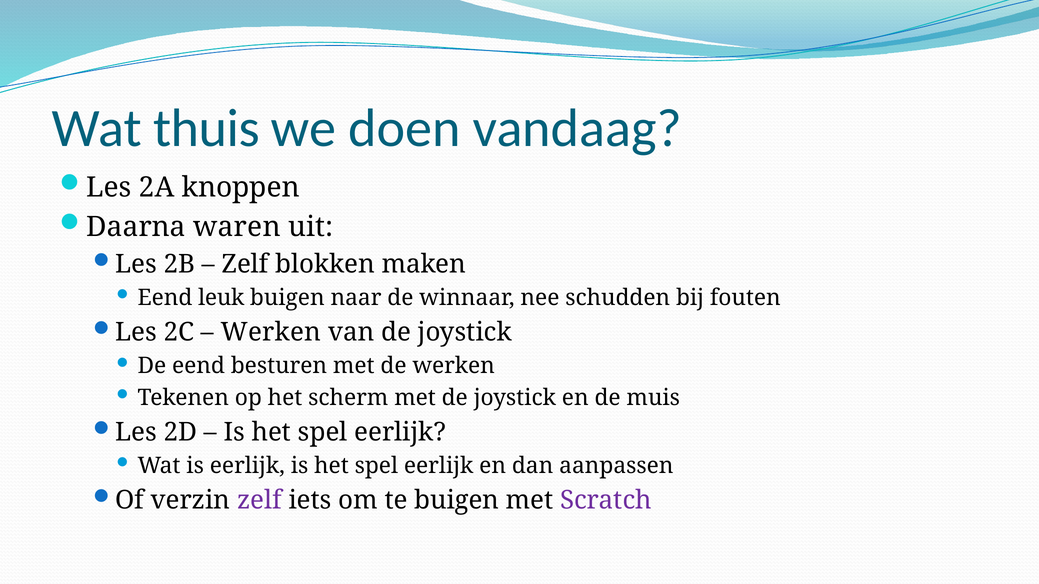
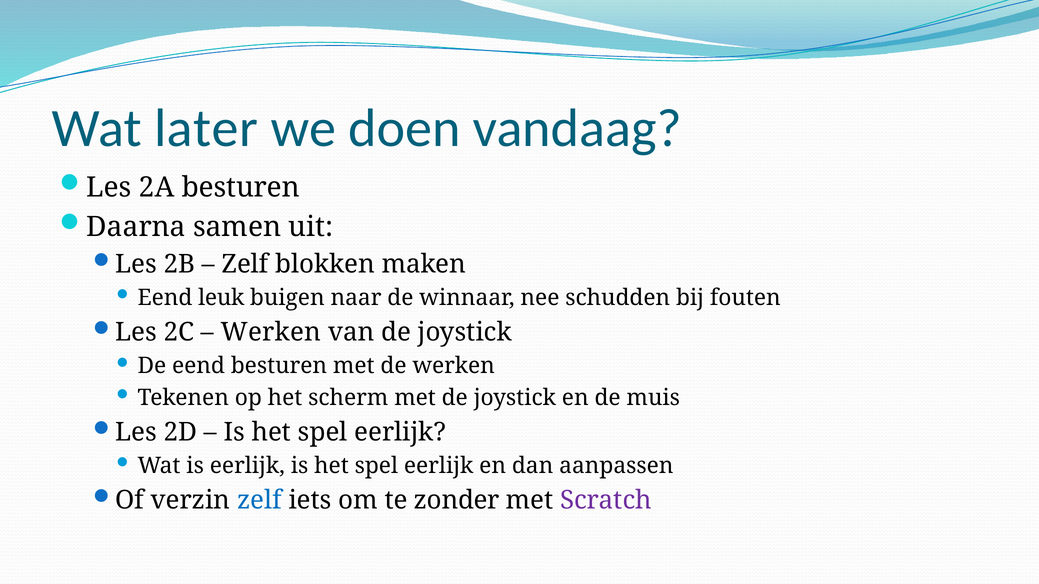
thuis: thuis -> later (206, 129)
2A knoppen: knoppen -> besturen (241, 188)
waren: waren -> samen (237, 227)
zelf colour: purple -> blue (259, 501)
te buigen: buigen -> zonder (457, 501)
